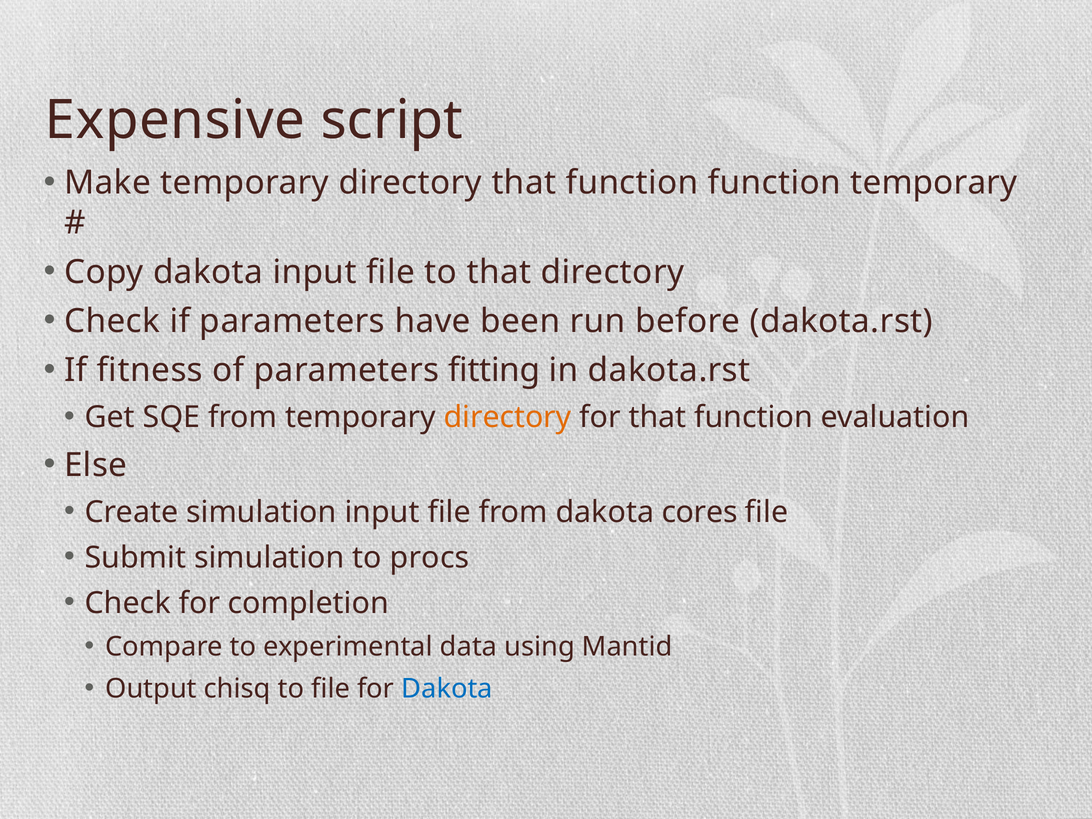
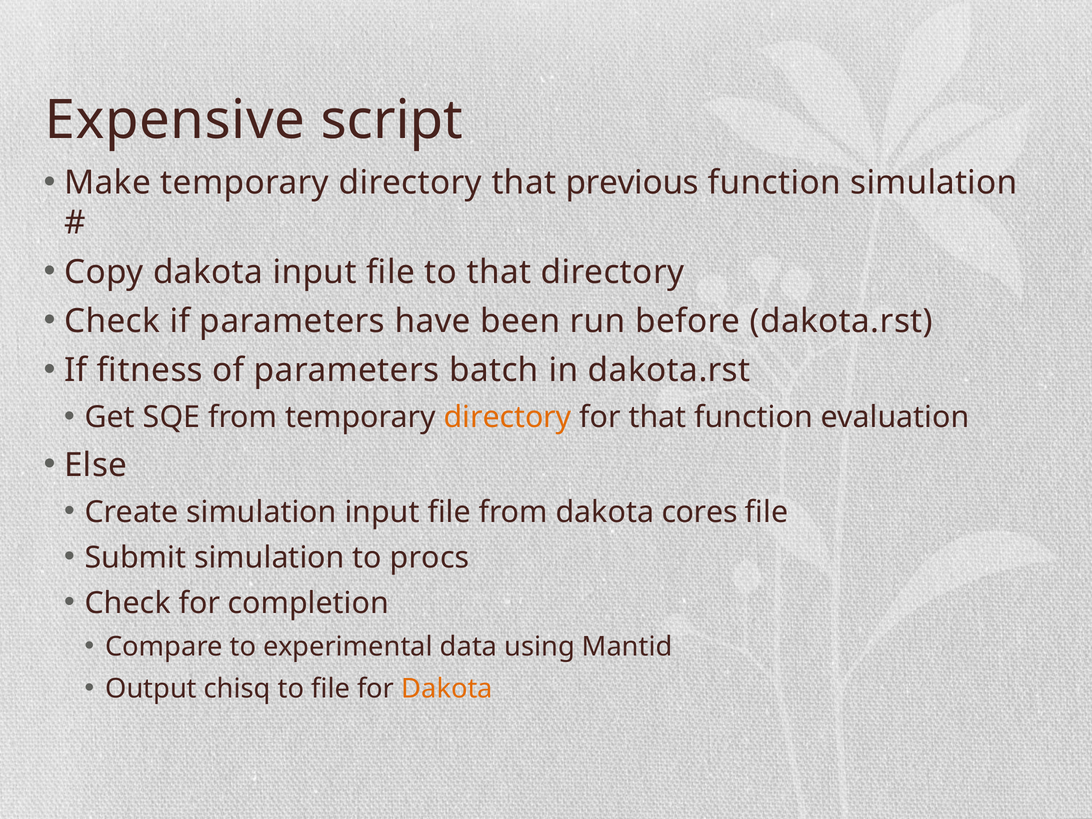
directory that function: function -> previous (632, 183)
function temporary: temporary -> simulation (934, 183)
fitting: fitting -> batch (494, 370)
Dakota colour: blue -> orange (447, 689)
